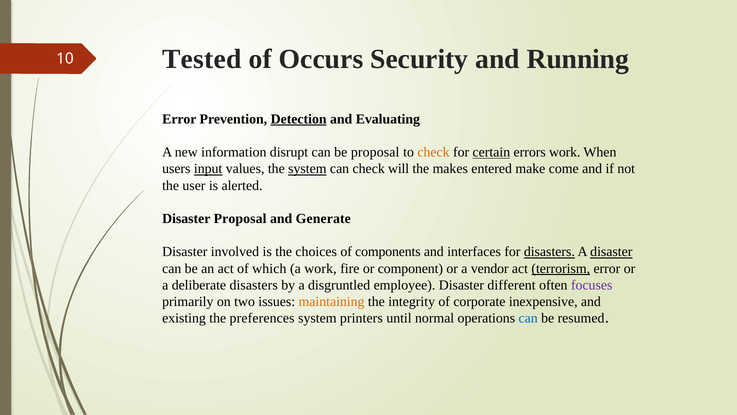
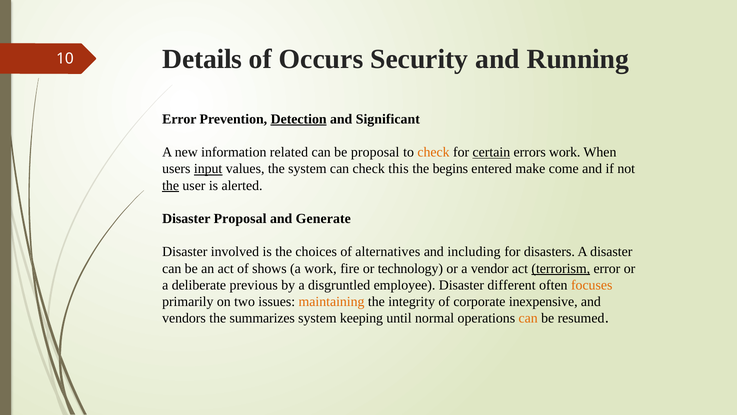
Tested: Tested -> Details (202, 59)
Evaluating: Evaluating -> Significant (388, 119)
disrupt: disrupt -> related (289, 152)
system underline: present -> none (307, 169)
will: will -> this (398, 169)
makes: makes -> begins (450, 169)
the underline: none -> present (171, 185)
components: components -> alternatives (388, 252)
interfaces: interfaces -> including (474, 252)
disasters underline: present -> none (549, 252)
disaster underline: present -> none (611, 252)
which: which -> shows (269, 268)
component: component -> technology (410, 268)
deliberate disasters: disasters -> previous (254, 285)
focuses colour: purple -> orange (592, 285)
existing: existing -> vendors (184, 318)
preferences: preferences -> summarizes (262, 318)
printers: printers -> keeping (361, 318)
can colour: blue -> orange (528, 318)
